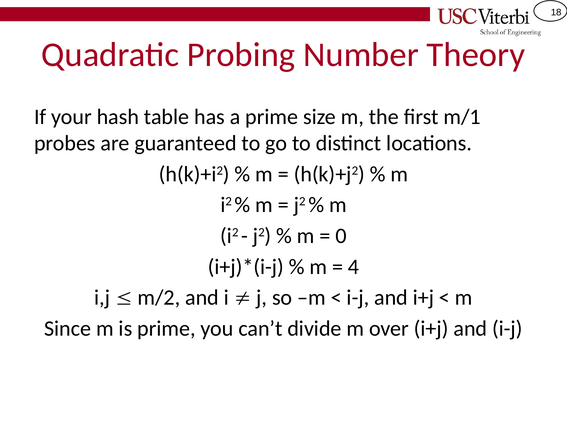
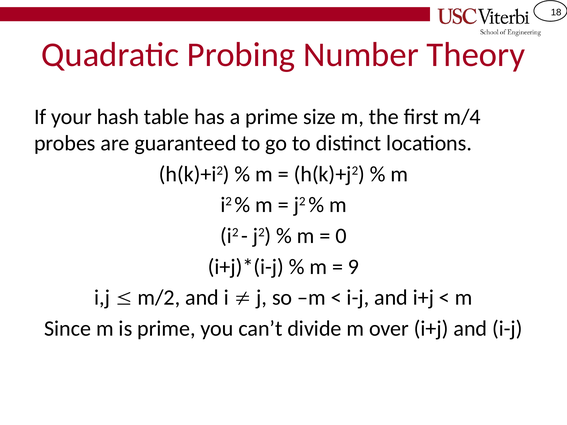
m/1: m/1 -> m/4 (462, 117)
4: 4 -> 9 (353, 267)
